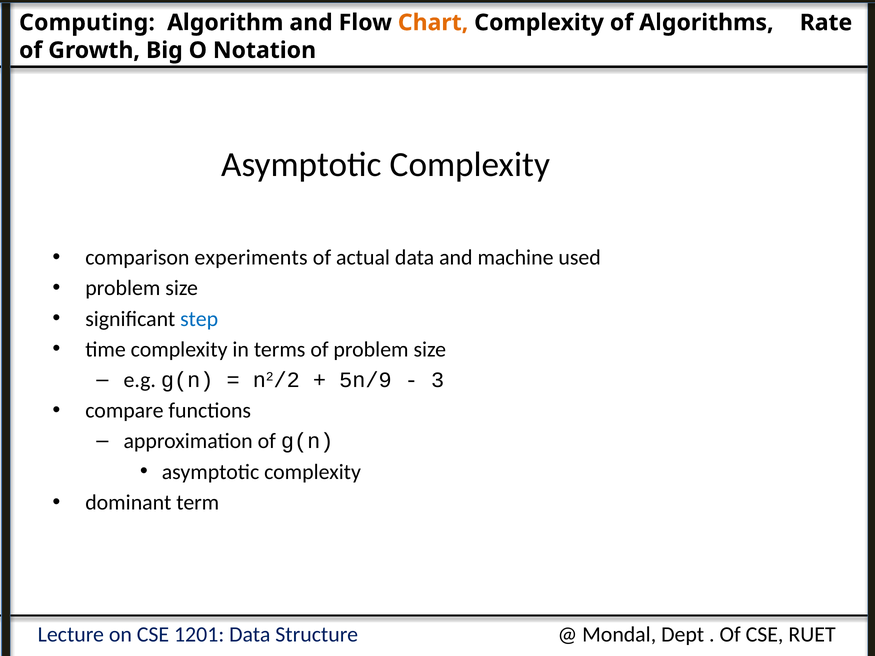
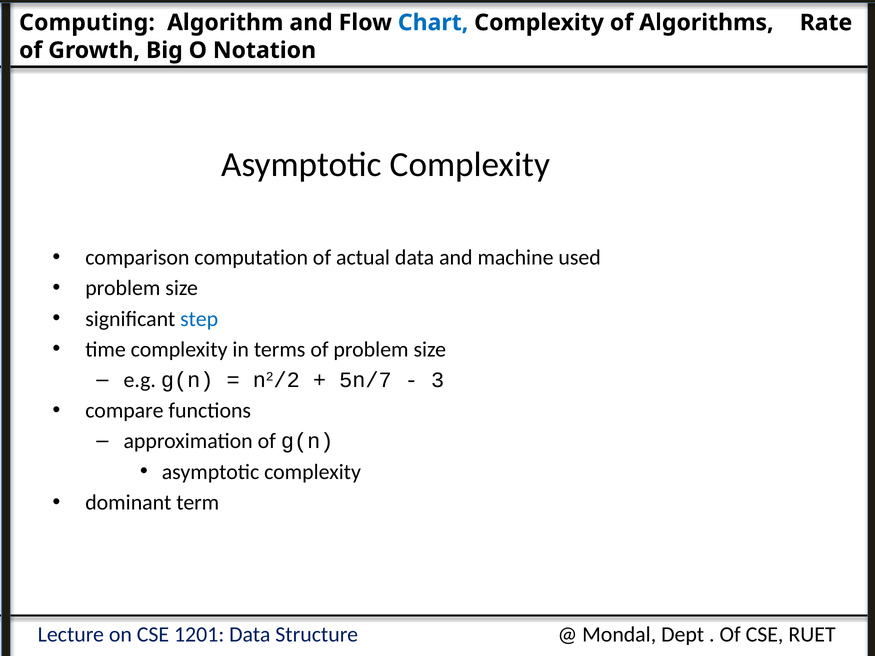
Chart colour: orange -> blue (433, 23)
experiments: experiments -> computation (251, 258)
5n/9: 5n/9 -> 5n/7 (365, 380)
